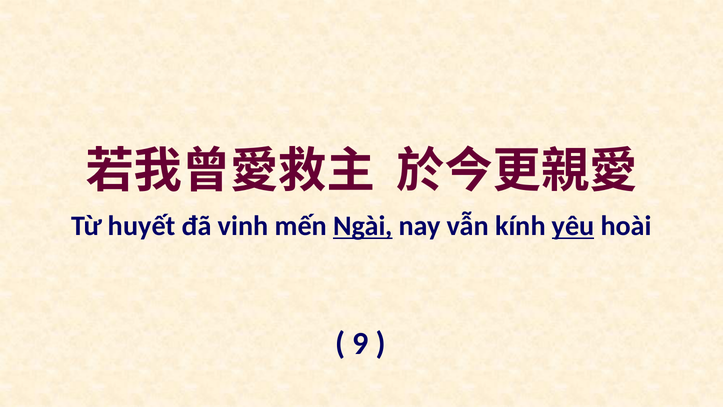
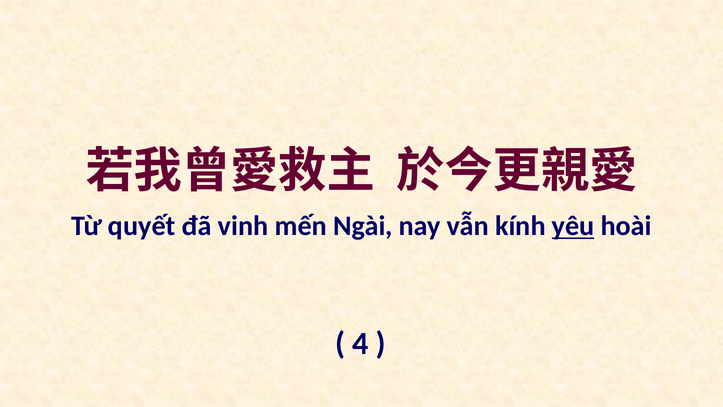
huyết: huyết -> quyết (142, 226)
Ngài underline: present -> none (363, 226)
9: 9 -> 4 (360, 344)
